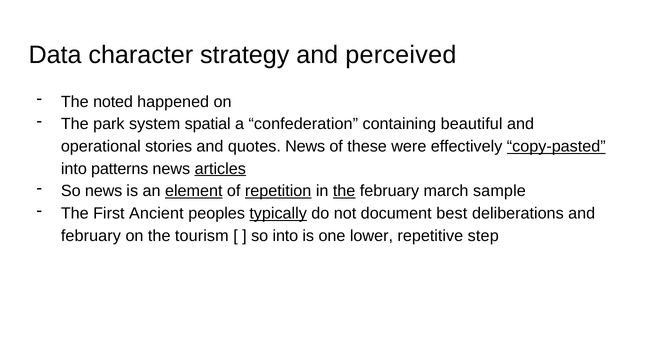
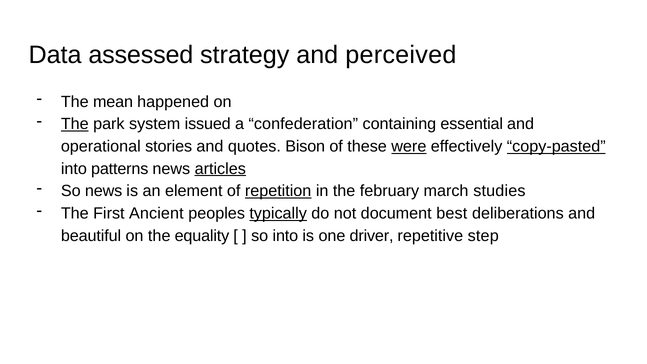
character: character -> assessed (141, 55)
noted: noted -> mean (113, 102)
The underline: none -> present (75, 124)
spatial: spatial -> issued (208, 124)
beautiful: beautiful -> essential (472, 124)
quotes News: News -> Bison (305, 146)
were underline: none -> present (409, 146)
element underline: present -> none (194, 191)
the underline: present -> none (344, 191)
sample: sample -> studies (499, 191)
february: february -> beautiful (91, 236)
tourism: tourism -> equality (202, 236)
lower: lower -> driver (372, 236)
